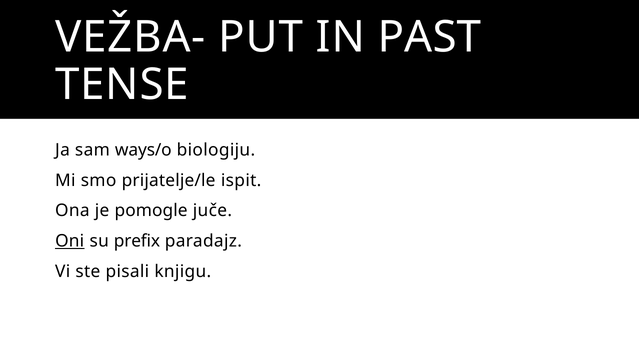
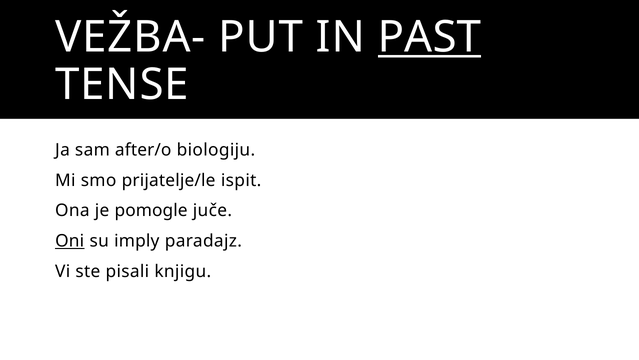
PAST underline: none -> present (430, 37)
ways/o: ways/o -> after/o (143, 150)
prefix: prefix -> imply (137, 241)
